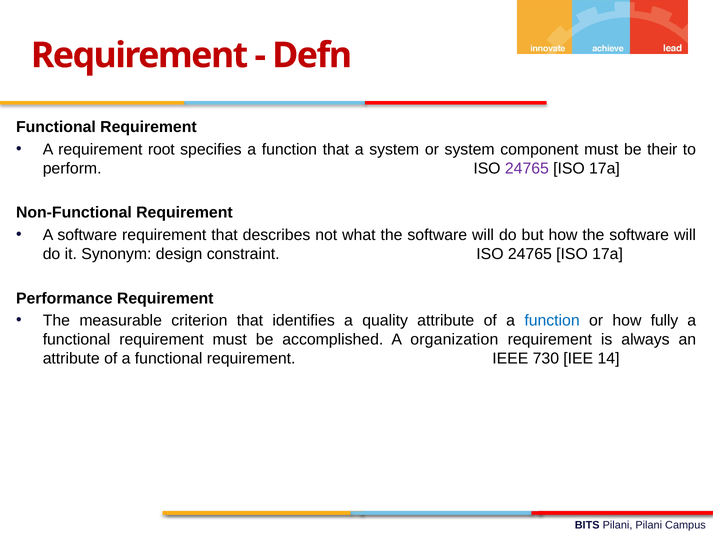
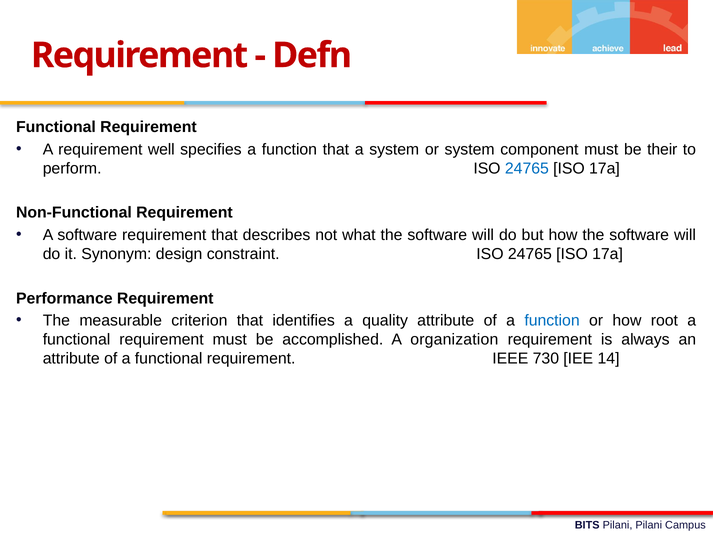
root: root -> well (161, 149)
24765 colour: purple -> blue (527, 168)
fully: fully -> root (664, 320)
